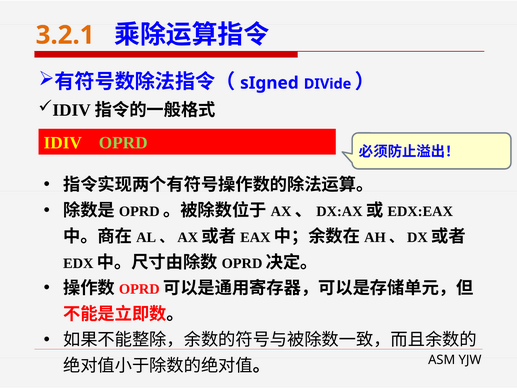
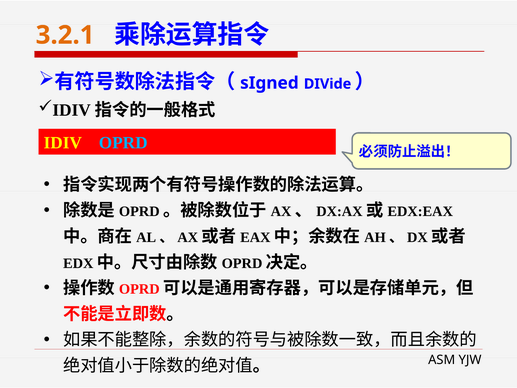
OPRD colour: light green -> light blue (123, 143)
